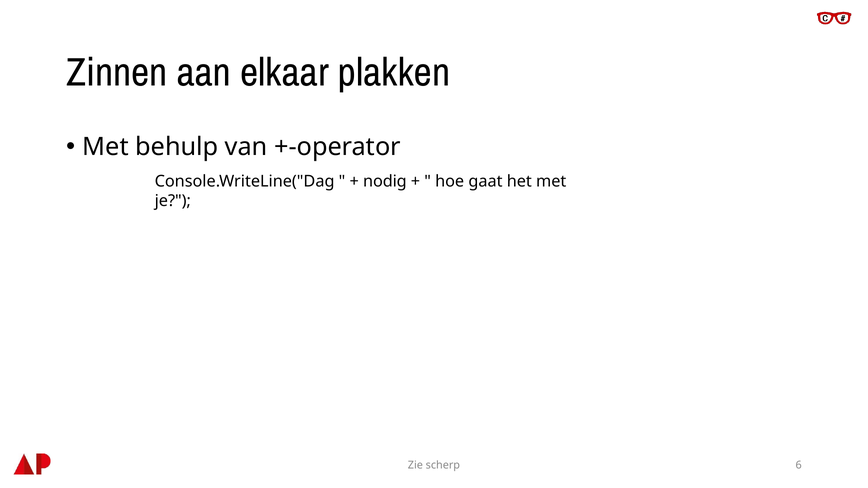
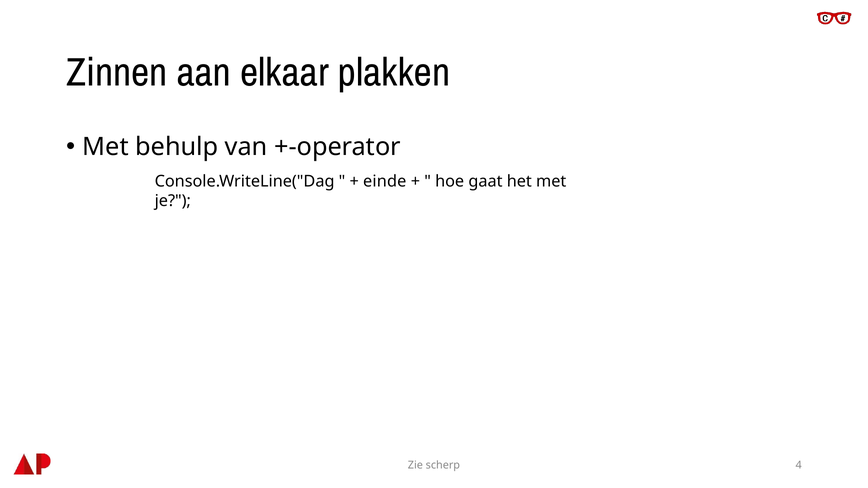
nodig: nodig -> einde (385, 181)
6: 6 -> 4 (799, 465)
